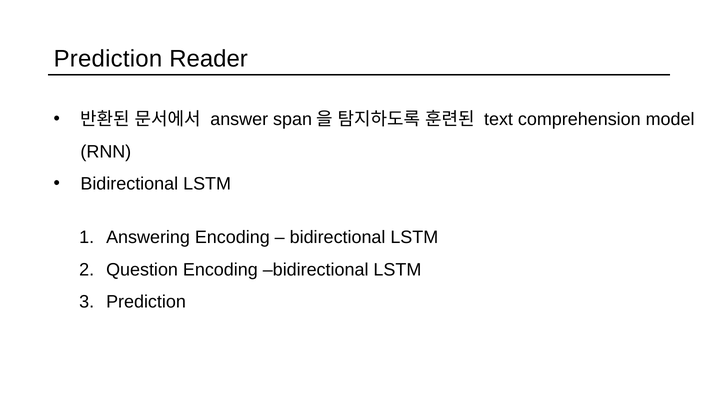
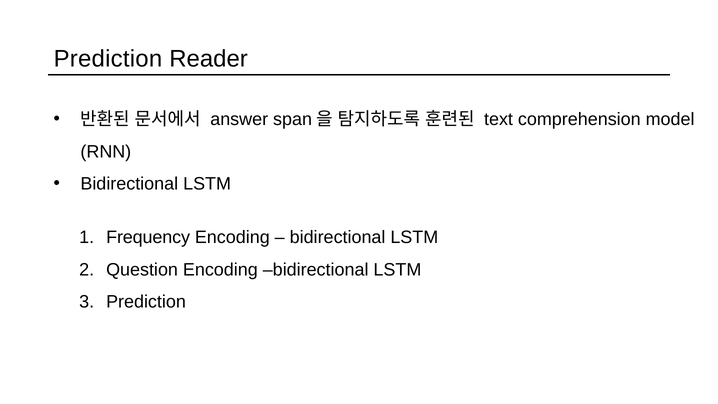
Answering: Answering -> Frequency (148, 237)
